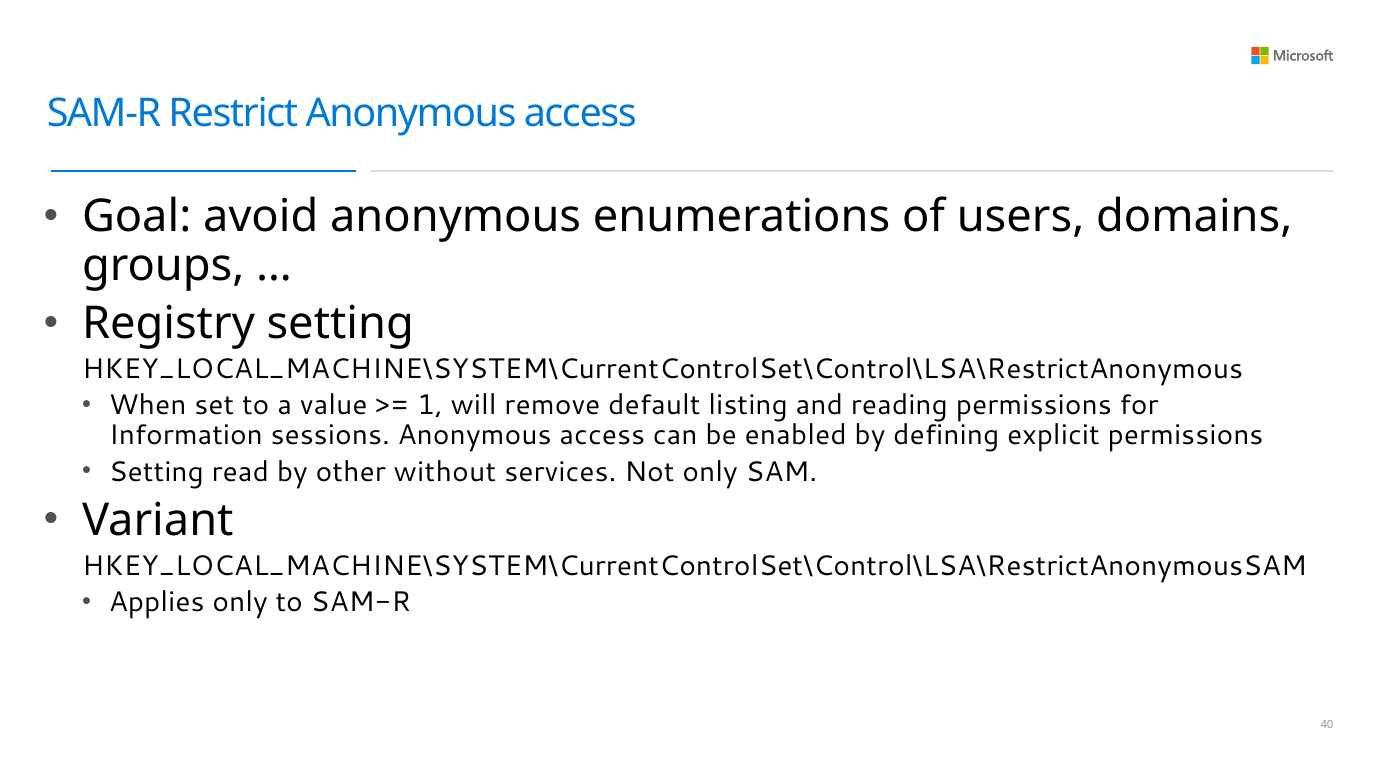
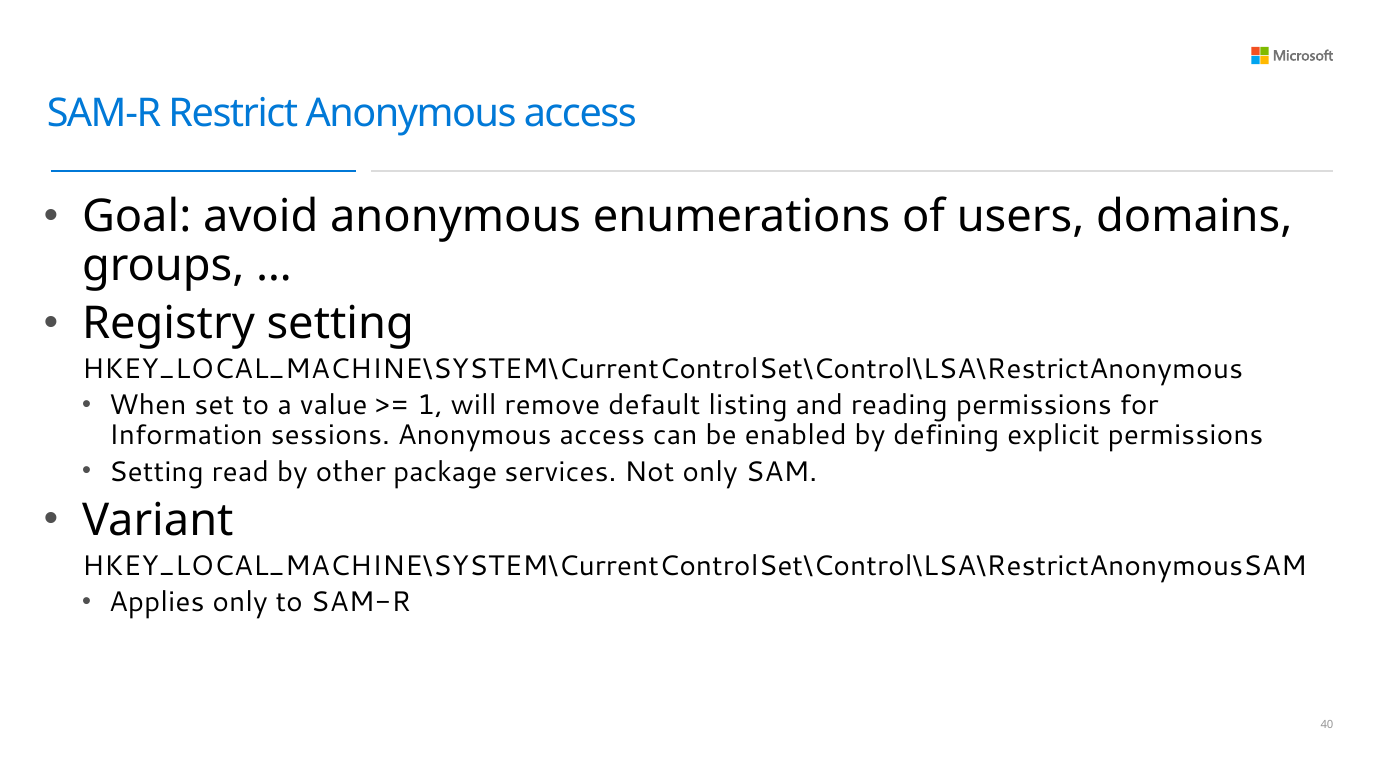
without: without -> package (445, 472)
